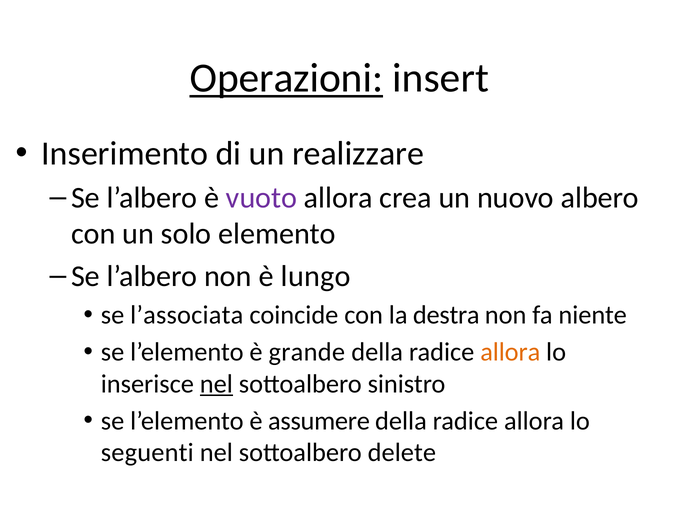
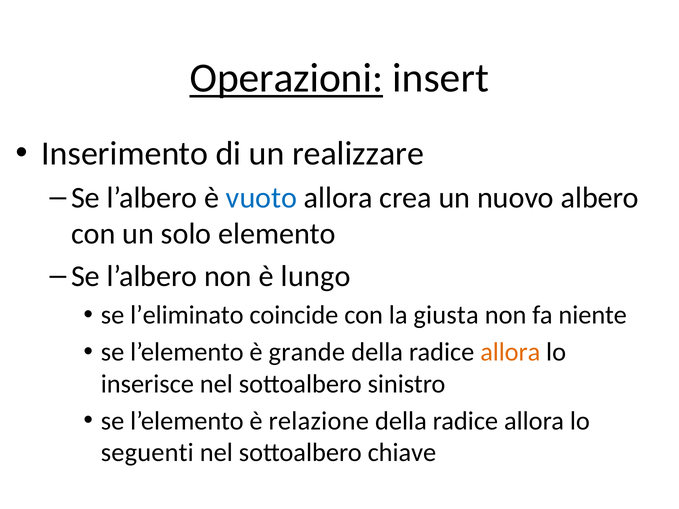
vuoto colour: purple -> blue (262, 198)
l’associata: l’associata -> l’eliminato (187, 315)
destra: destra -> giusta (446, 315)
nel underline: present -> none (216, 384)
assumere: assumere -> relazione (319, 421)
delete: delete -> chiave (402, 453)
